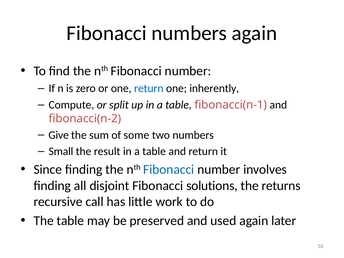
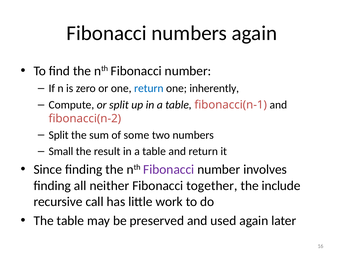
Give: Give -> Split (59, 135)
Fibonacci colour: blue -> purple (169, 170)
disjoint: disjoint -> neither (109, 186)
solutions: solutions -> together (212, 186)
returns: returns -> include (281, 186)
